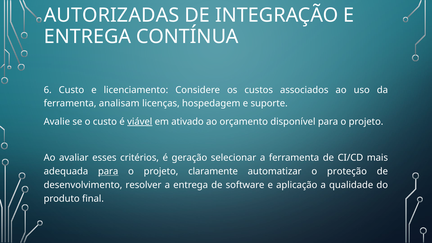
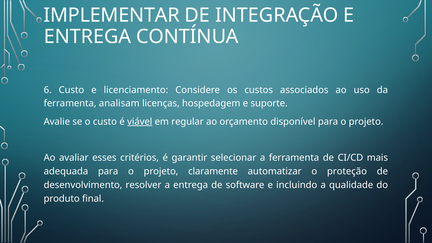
AUTORIZADAS: AUTORIZADAS -> IMPLEMENTAR (112, 15)
ativado: ativado -> regular (187, 122)
geração: geração -> garantir (189, 158)
para underline: present -> none (108, 171)
aplicação: aplicação -> incluindo (297, 185)
